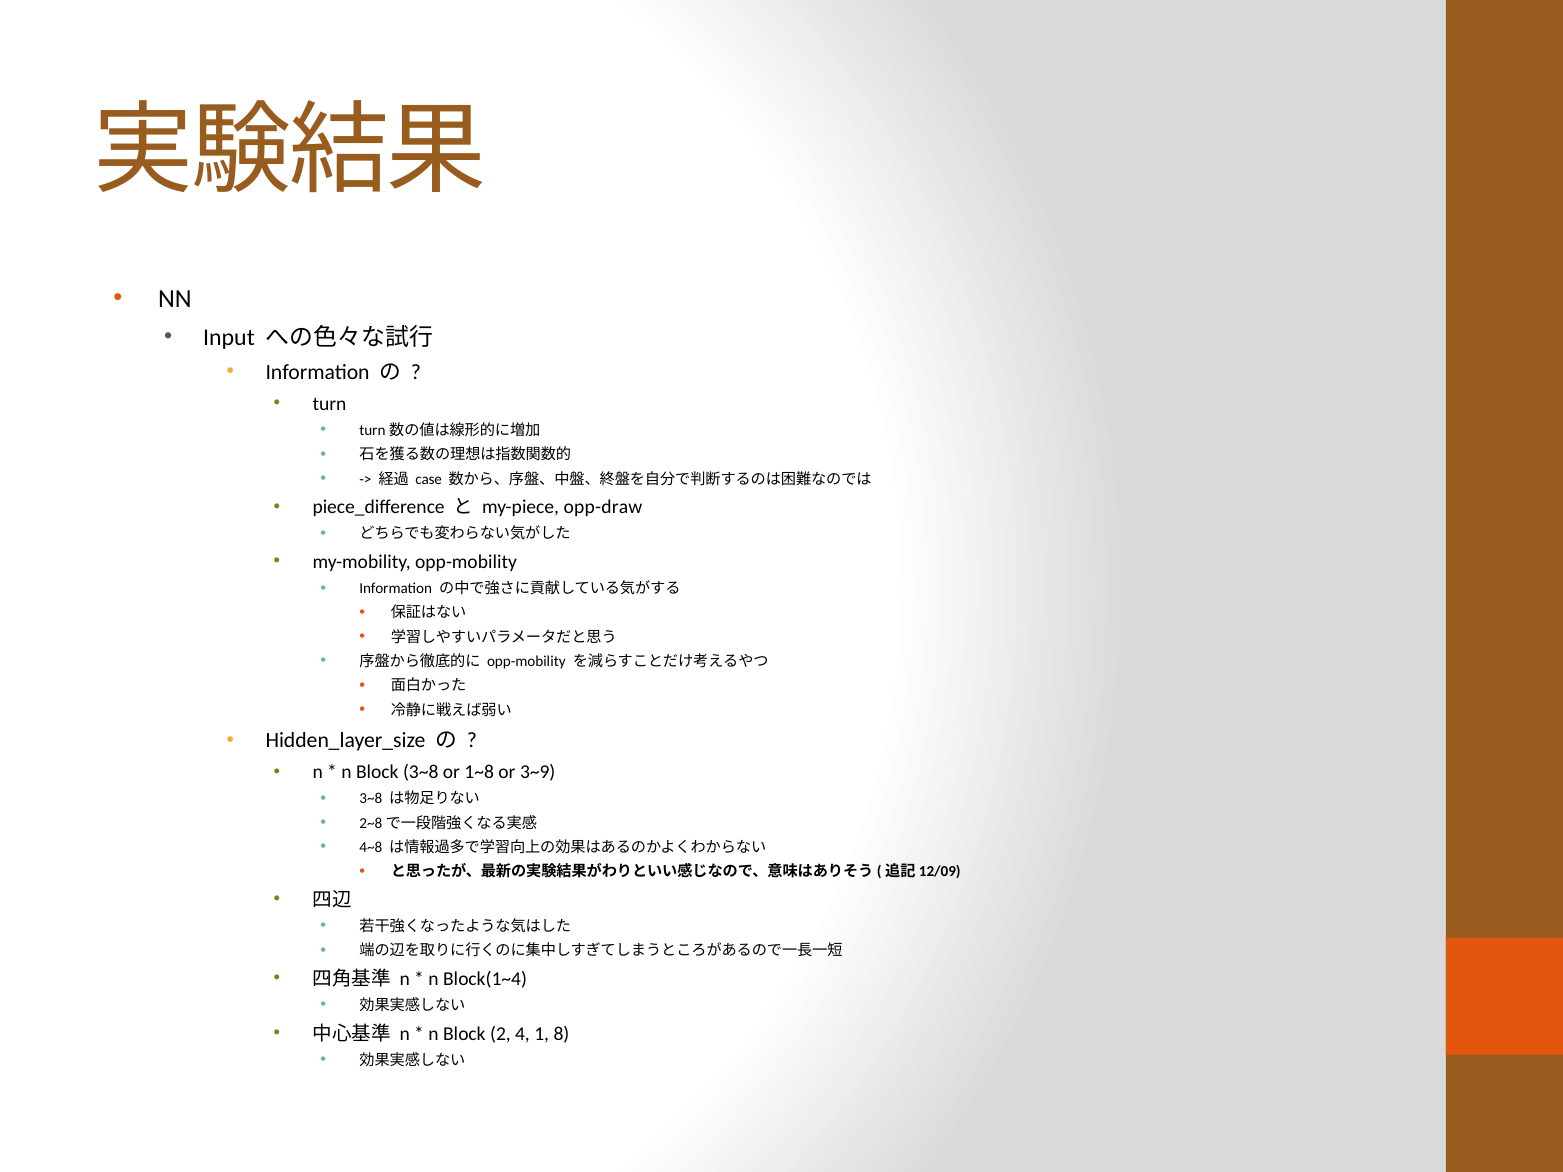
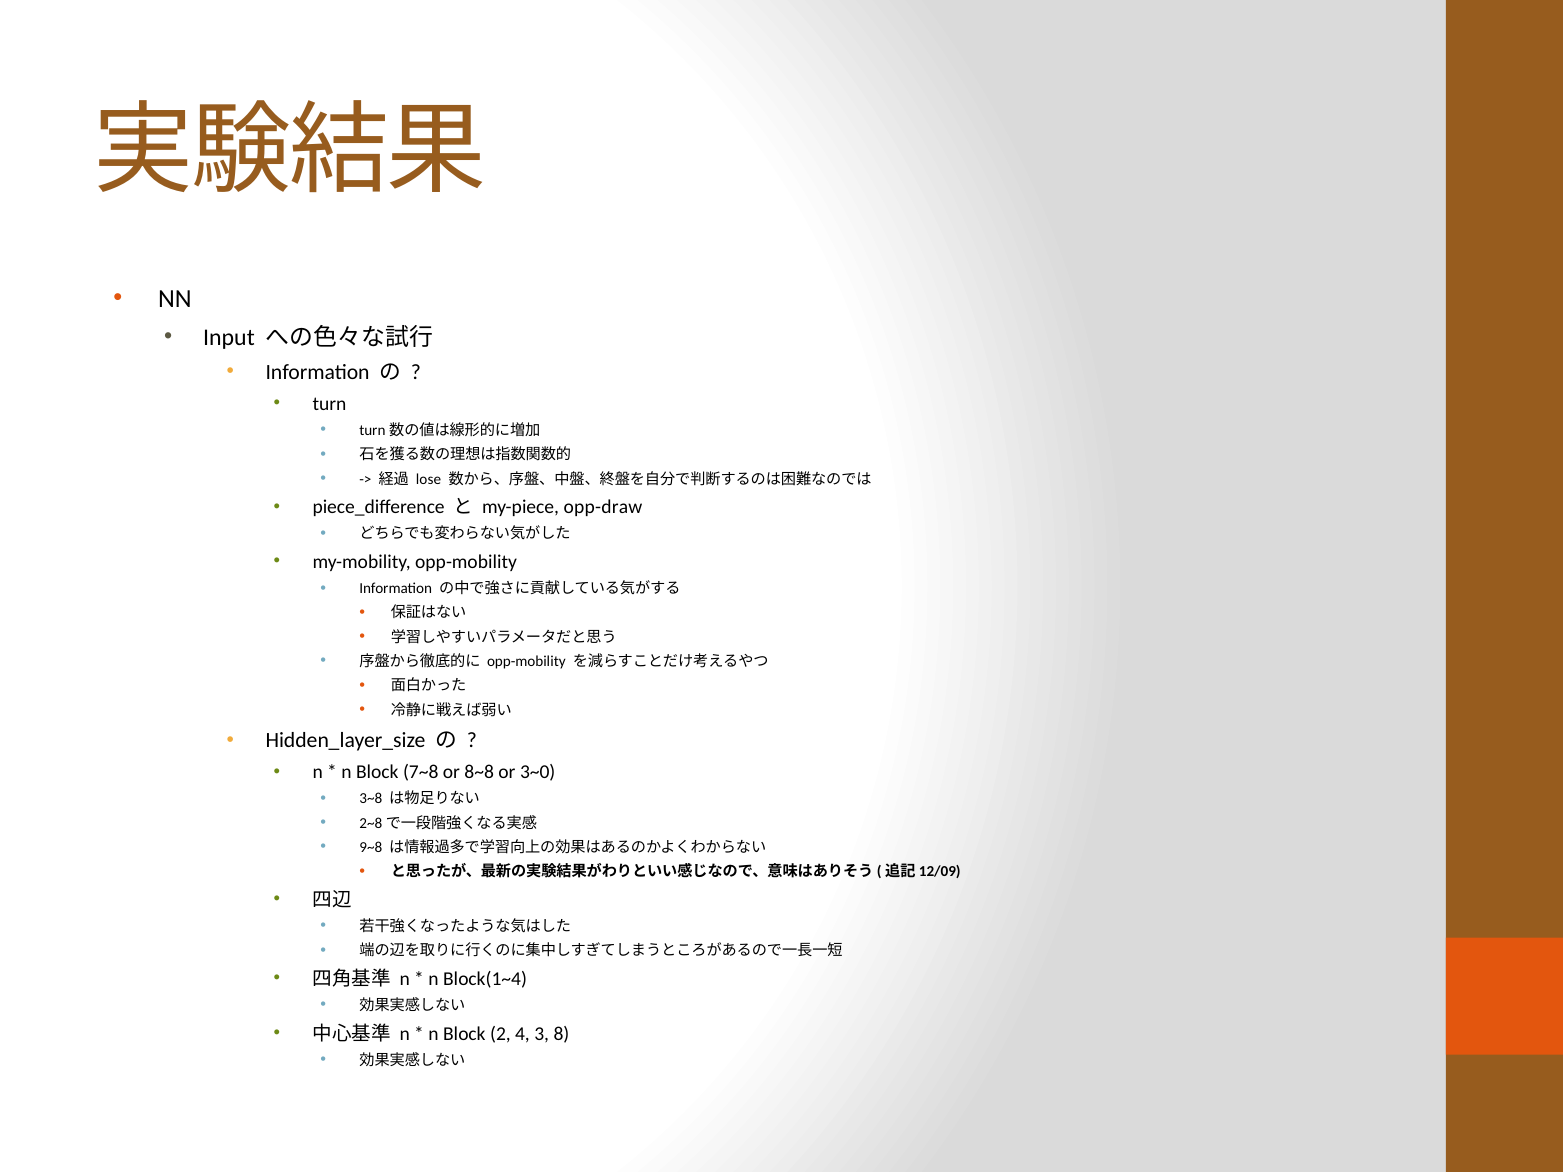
case: case -> lose (428, 479)
Block 3~8: 3~8 -> 7~8 (421, 772)
1~8: 1~8 -> 8~8 (479, 772)
3~9: 3~9 -> 3~0 (538, 772)
4~8: 4~8 -> 9~8 (371, 848)
1: 1 -> 3 (542, 1034)
